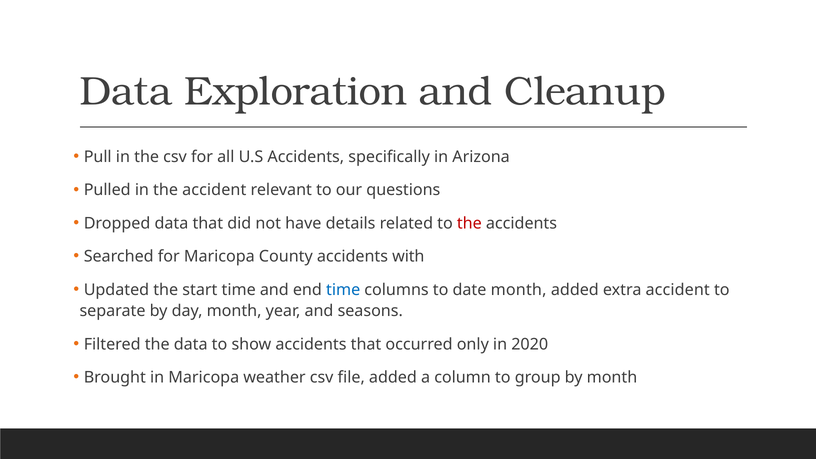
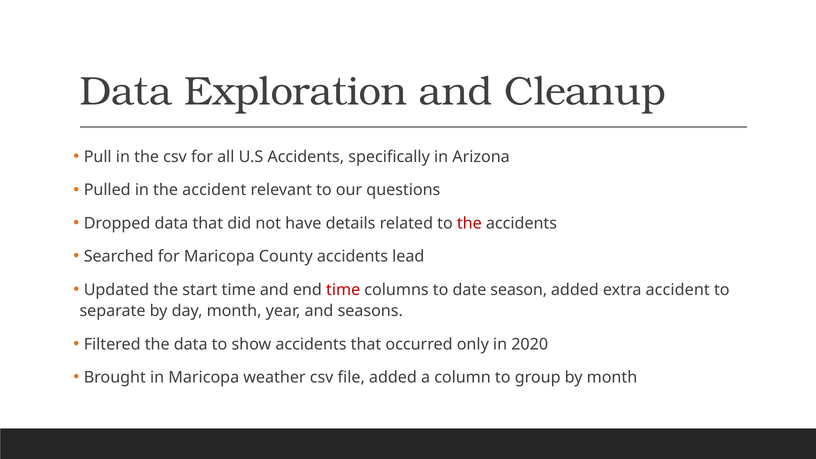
with: with -> lead (408, 257)
time colour: blue -> red (343, 290)
date month: month -> season (519, 290)
